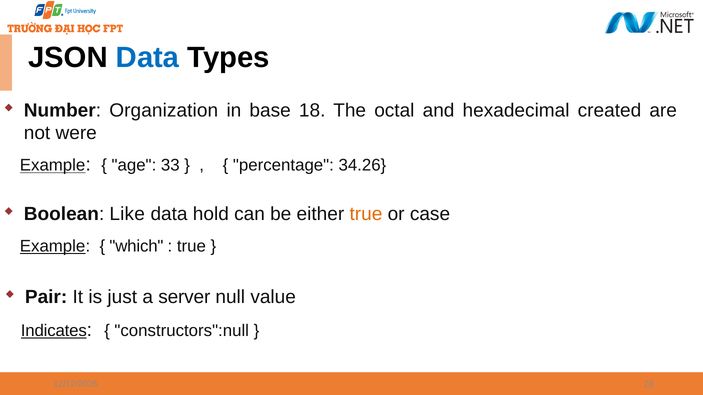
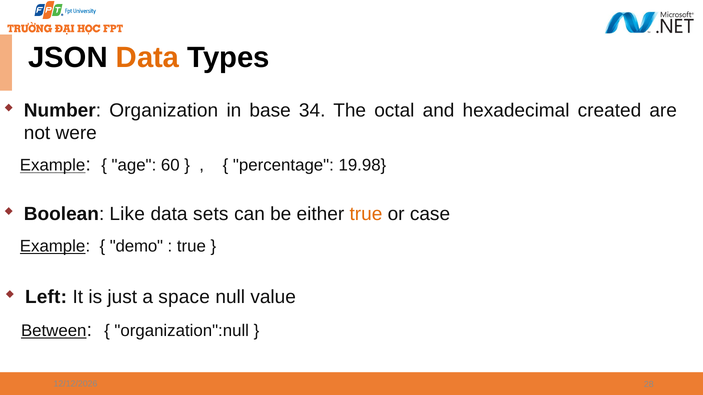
Data colour: blue -> orange (148, 58)
18: 18 -> 34 (312, 110)
33: 33 -> 60 (170, 166)
34.26: 34.26 -> 19.98 (362, 166)
hold: hold -> sets (211, 214)
which: which -> demo (136, 247)
Pair: Pair -> Left (46, 297)
server: server -> space (184, 297)
Indicates: Indicates -> Between (54, 331)
constructors":null: constructors":null -> organization":null (182, 331)
